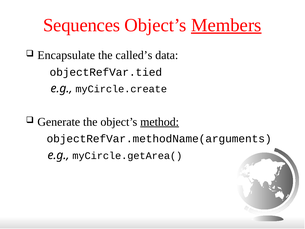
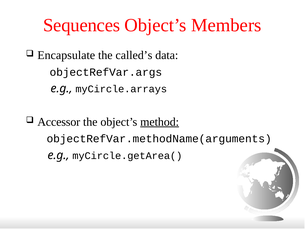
Members underline: present -> none (226, 25)
objectRefVar.tied: objectRefVar.tied -> objectRefVar.args (106, 72)
myCircle.create: myCircle.create -> myCircle.arrays (121, 89)
Generate: Generate -> Accessor (59, 122)
